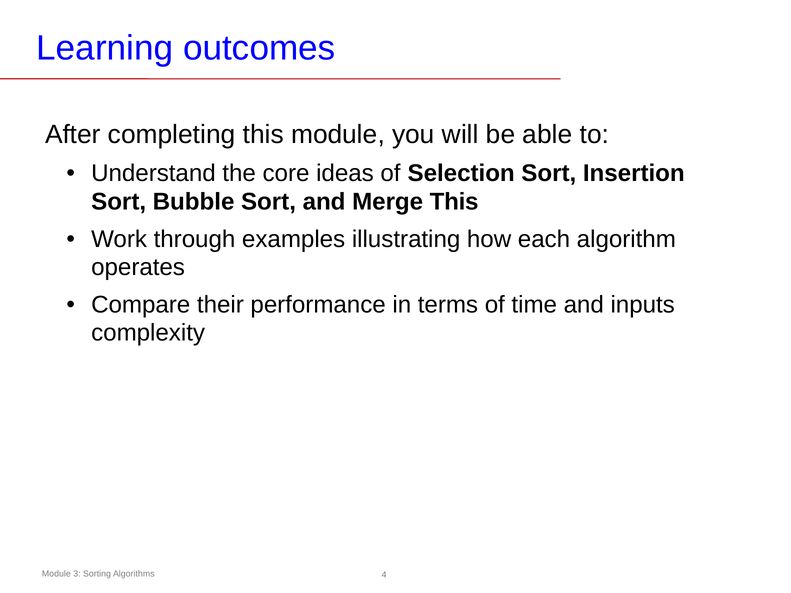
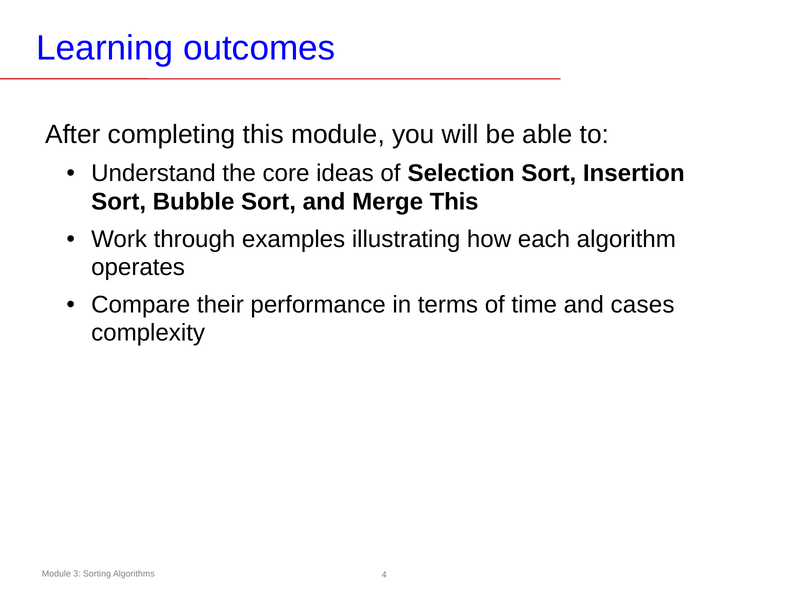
inputs: inputs -> cases (643, 305)
